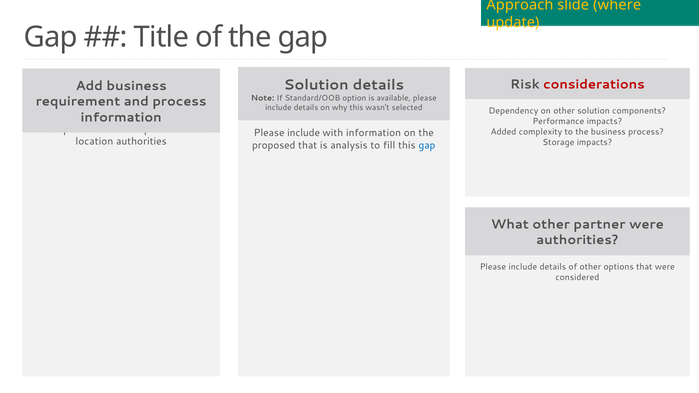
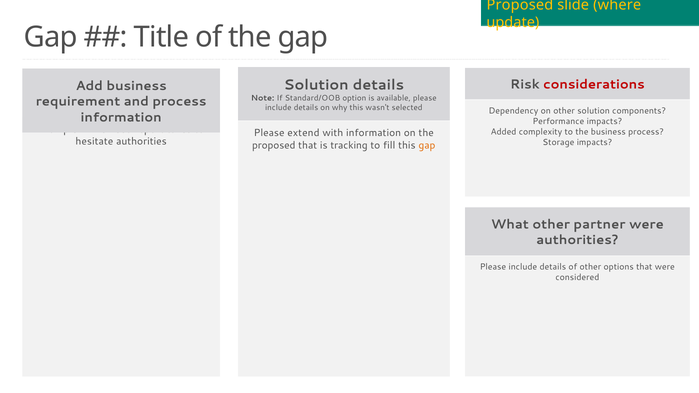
Approach: Approach -> Proposed (520, 5)
include: include -> extend (303, 133)
location: location -> hesitate (94, 142)
analysis: analysis -> tracking (349, 145)
gap colour: blue -> orange (427, 145)
